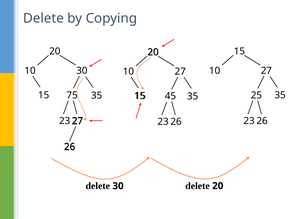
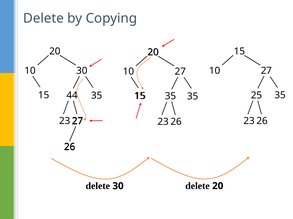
75: 75 -> 44 (72, 96)
45: 45 -> 35 (170, 96)
